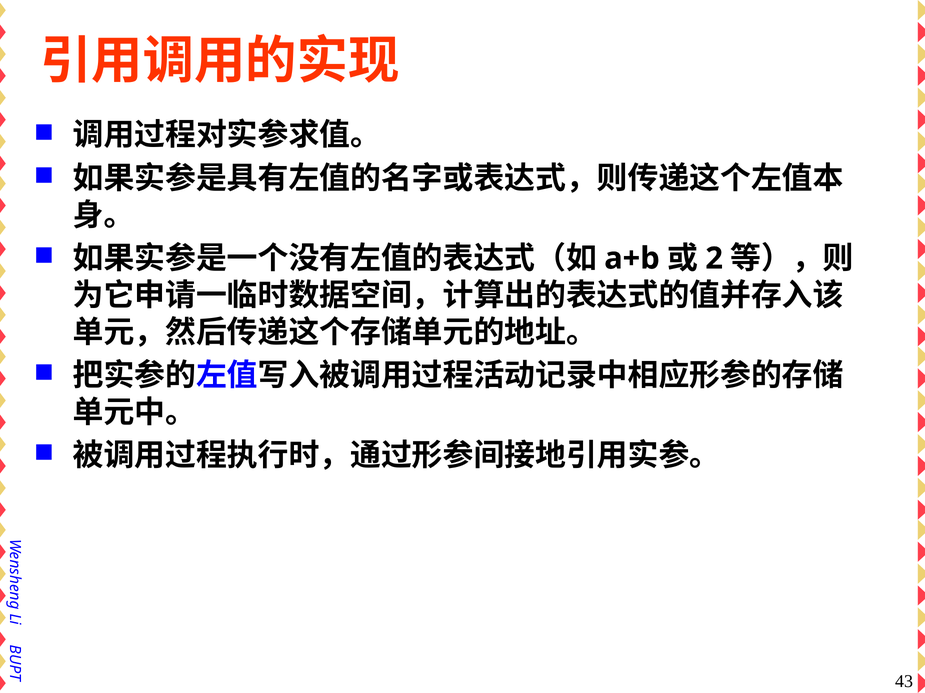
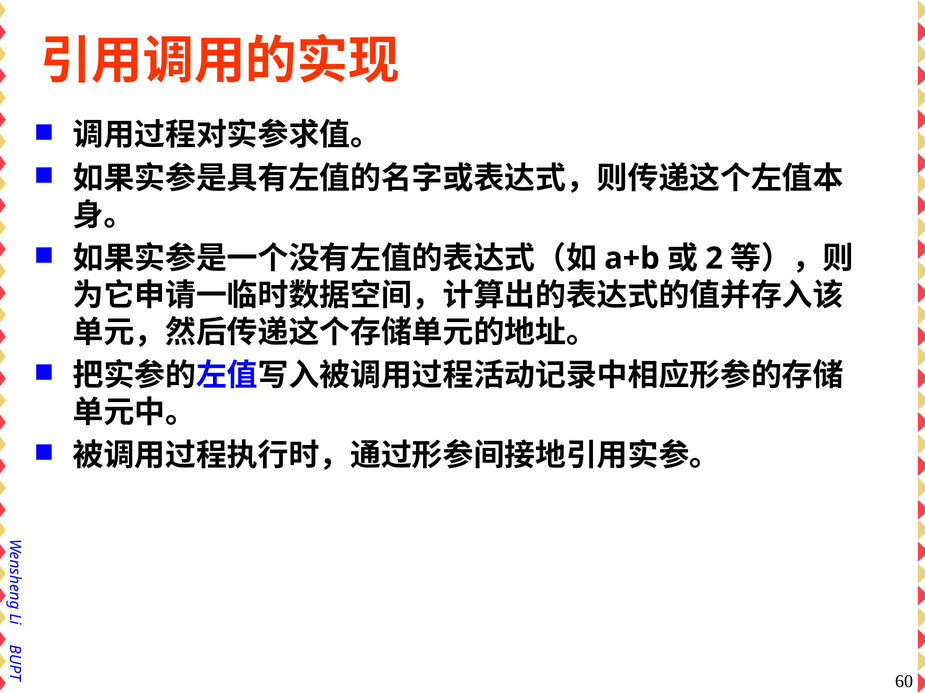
43: 43 -> 60 (904, 682)
